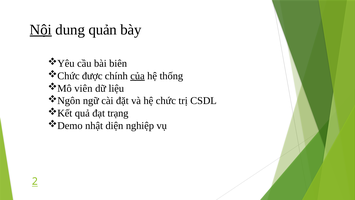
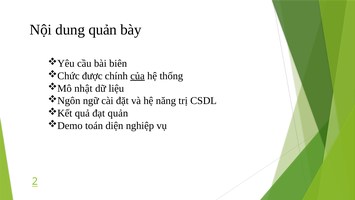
Nội underline: present -> none (41, 30)
viên: viên -> nhật (83, 88)
chức: chức -> năng (166, 101)
đạt trạng: trạng -> quản (118, 113)
nhật: nhật -> toán (94, 126)
